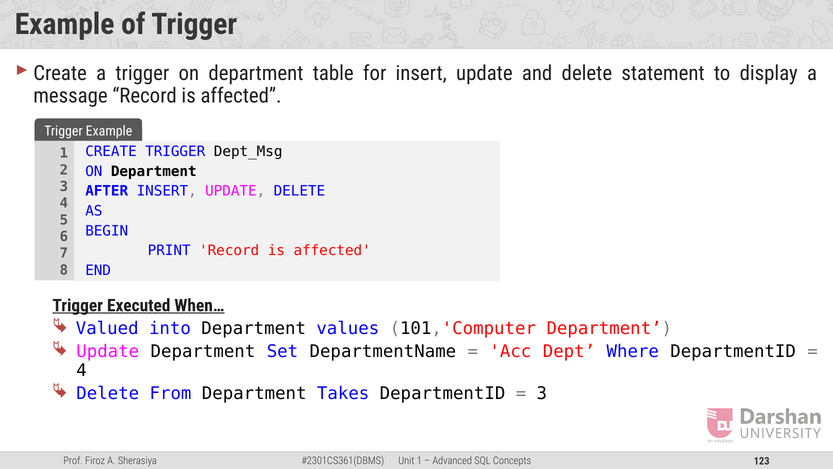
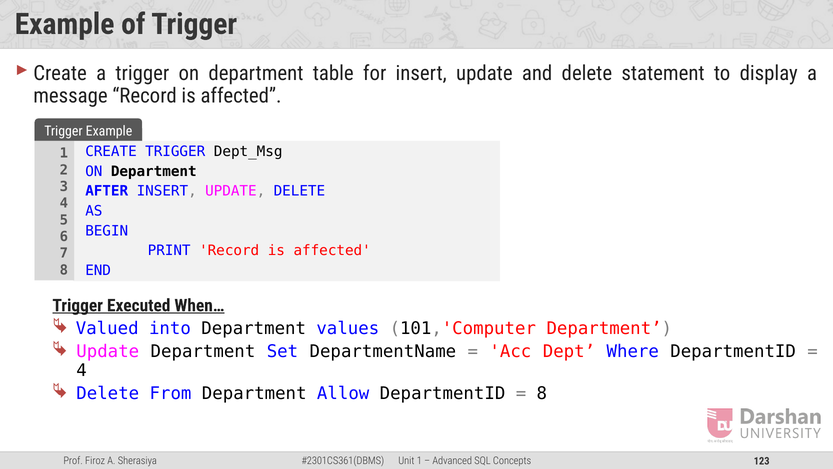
Takes: Takes -> Allow (343, 393)
3: 3 -> 8 (542, 393)
